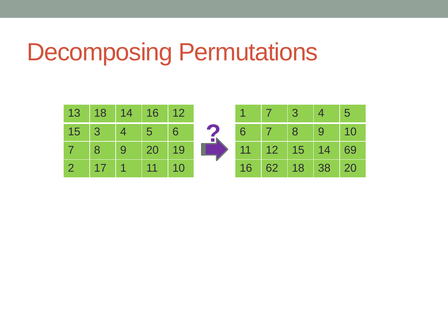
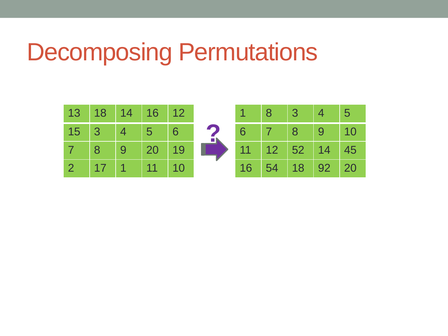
1 7: 7 -> 8 (269, 113)
11 12 15: 15 -> 52 (298, 150)
69: 69 -> 45 (350, 150)
62: 62 -> 54 (272, 168)
38: 38 -> 92 (324, 168)
